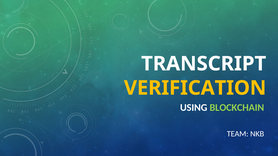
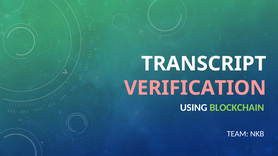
VERIFICATION colour: yellow -> pink (195, 88)
